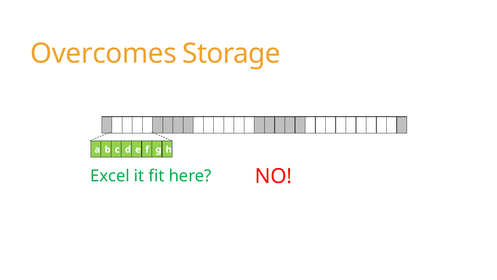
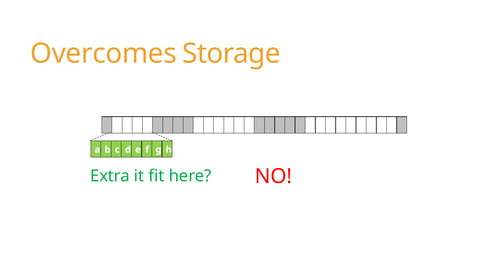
Excel: Excel -> Extra (110, 176)
